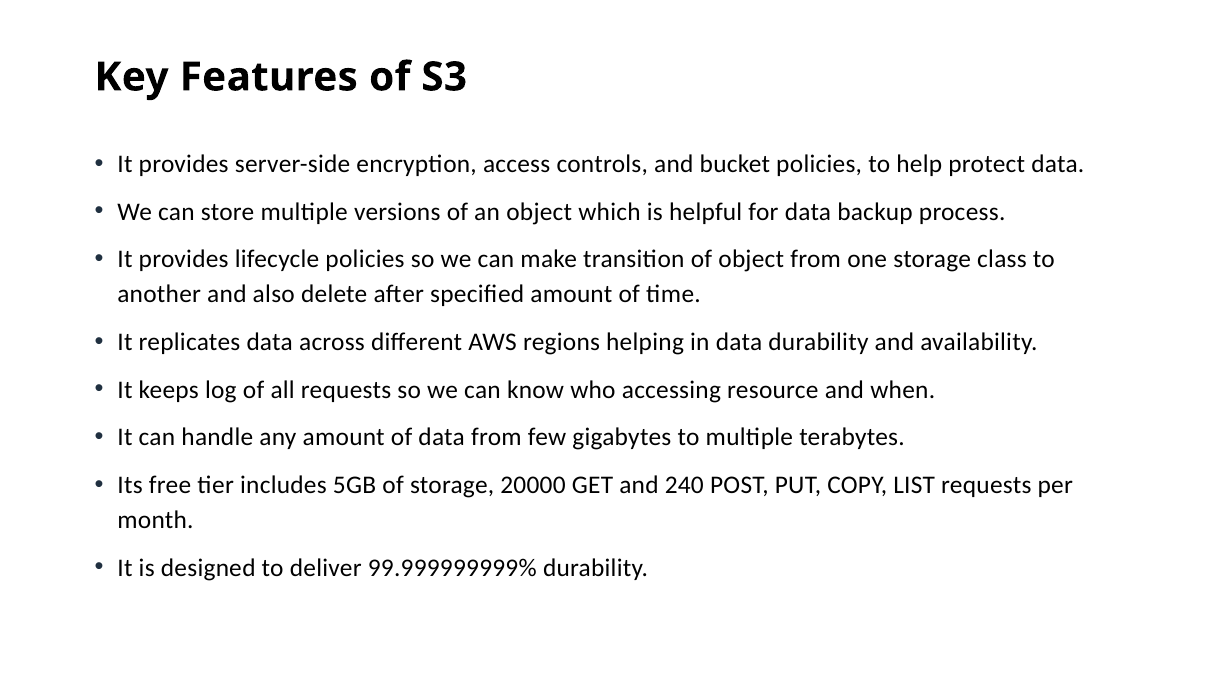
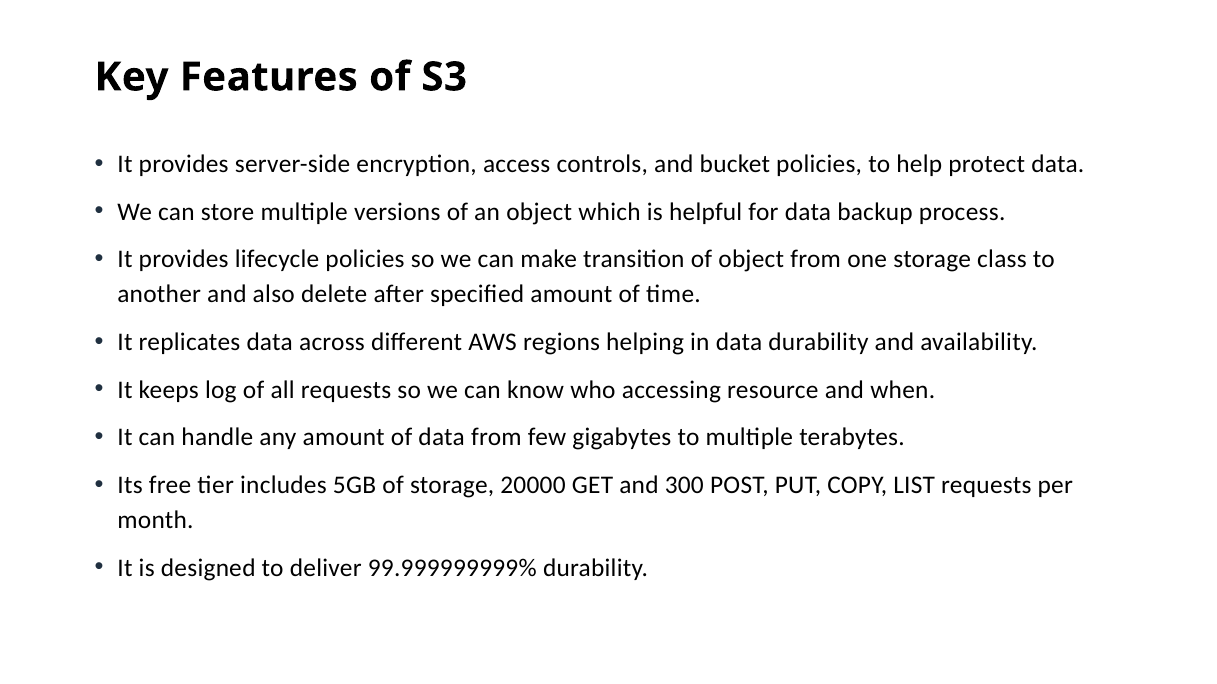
240: 240 -> 300 (684, 485)
